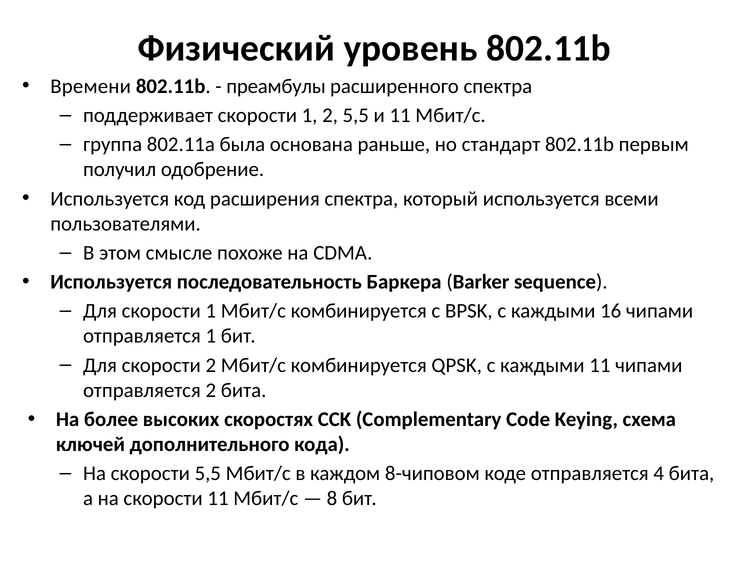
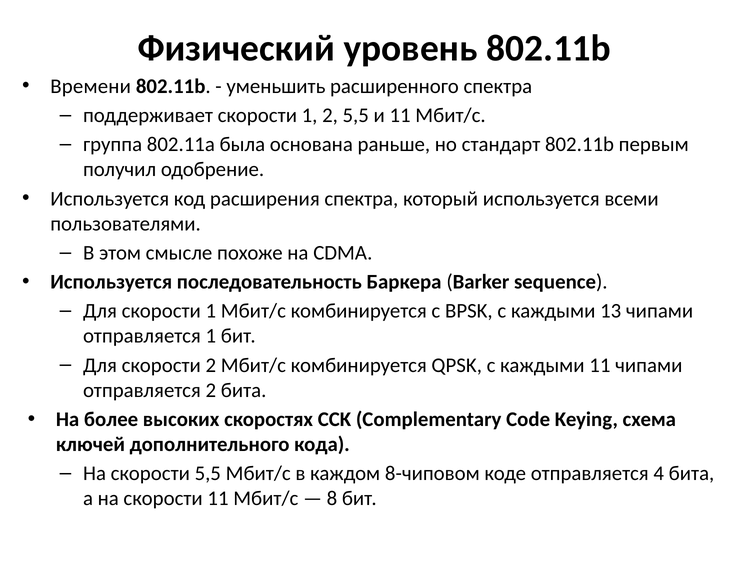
преамбулы: преамбулы -> уменьшить (276, 86)
16: 16 -> 13 (611, 311)
